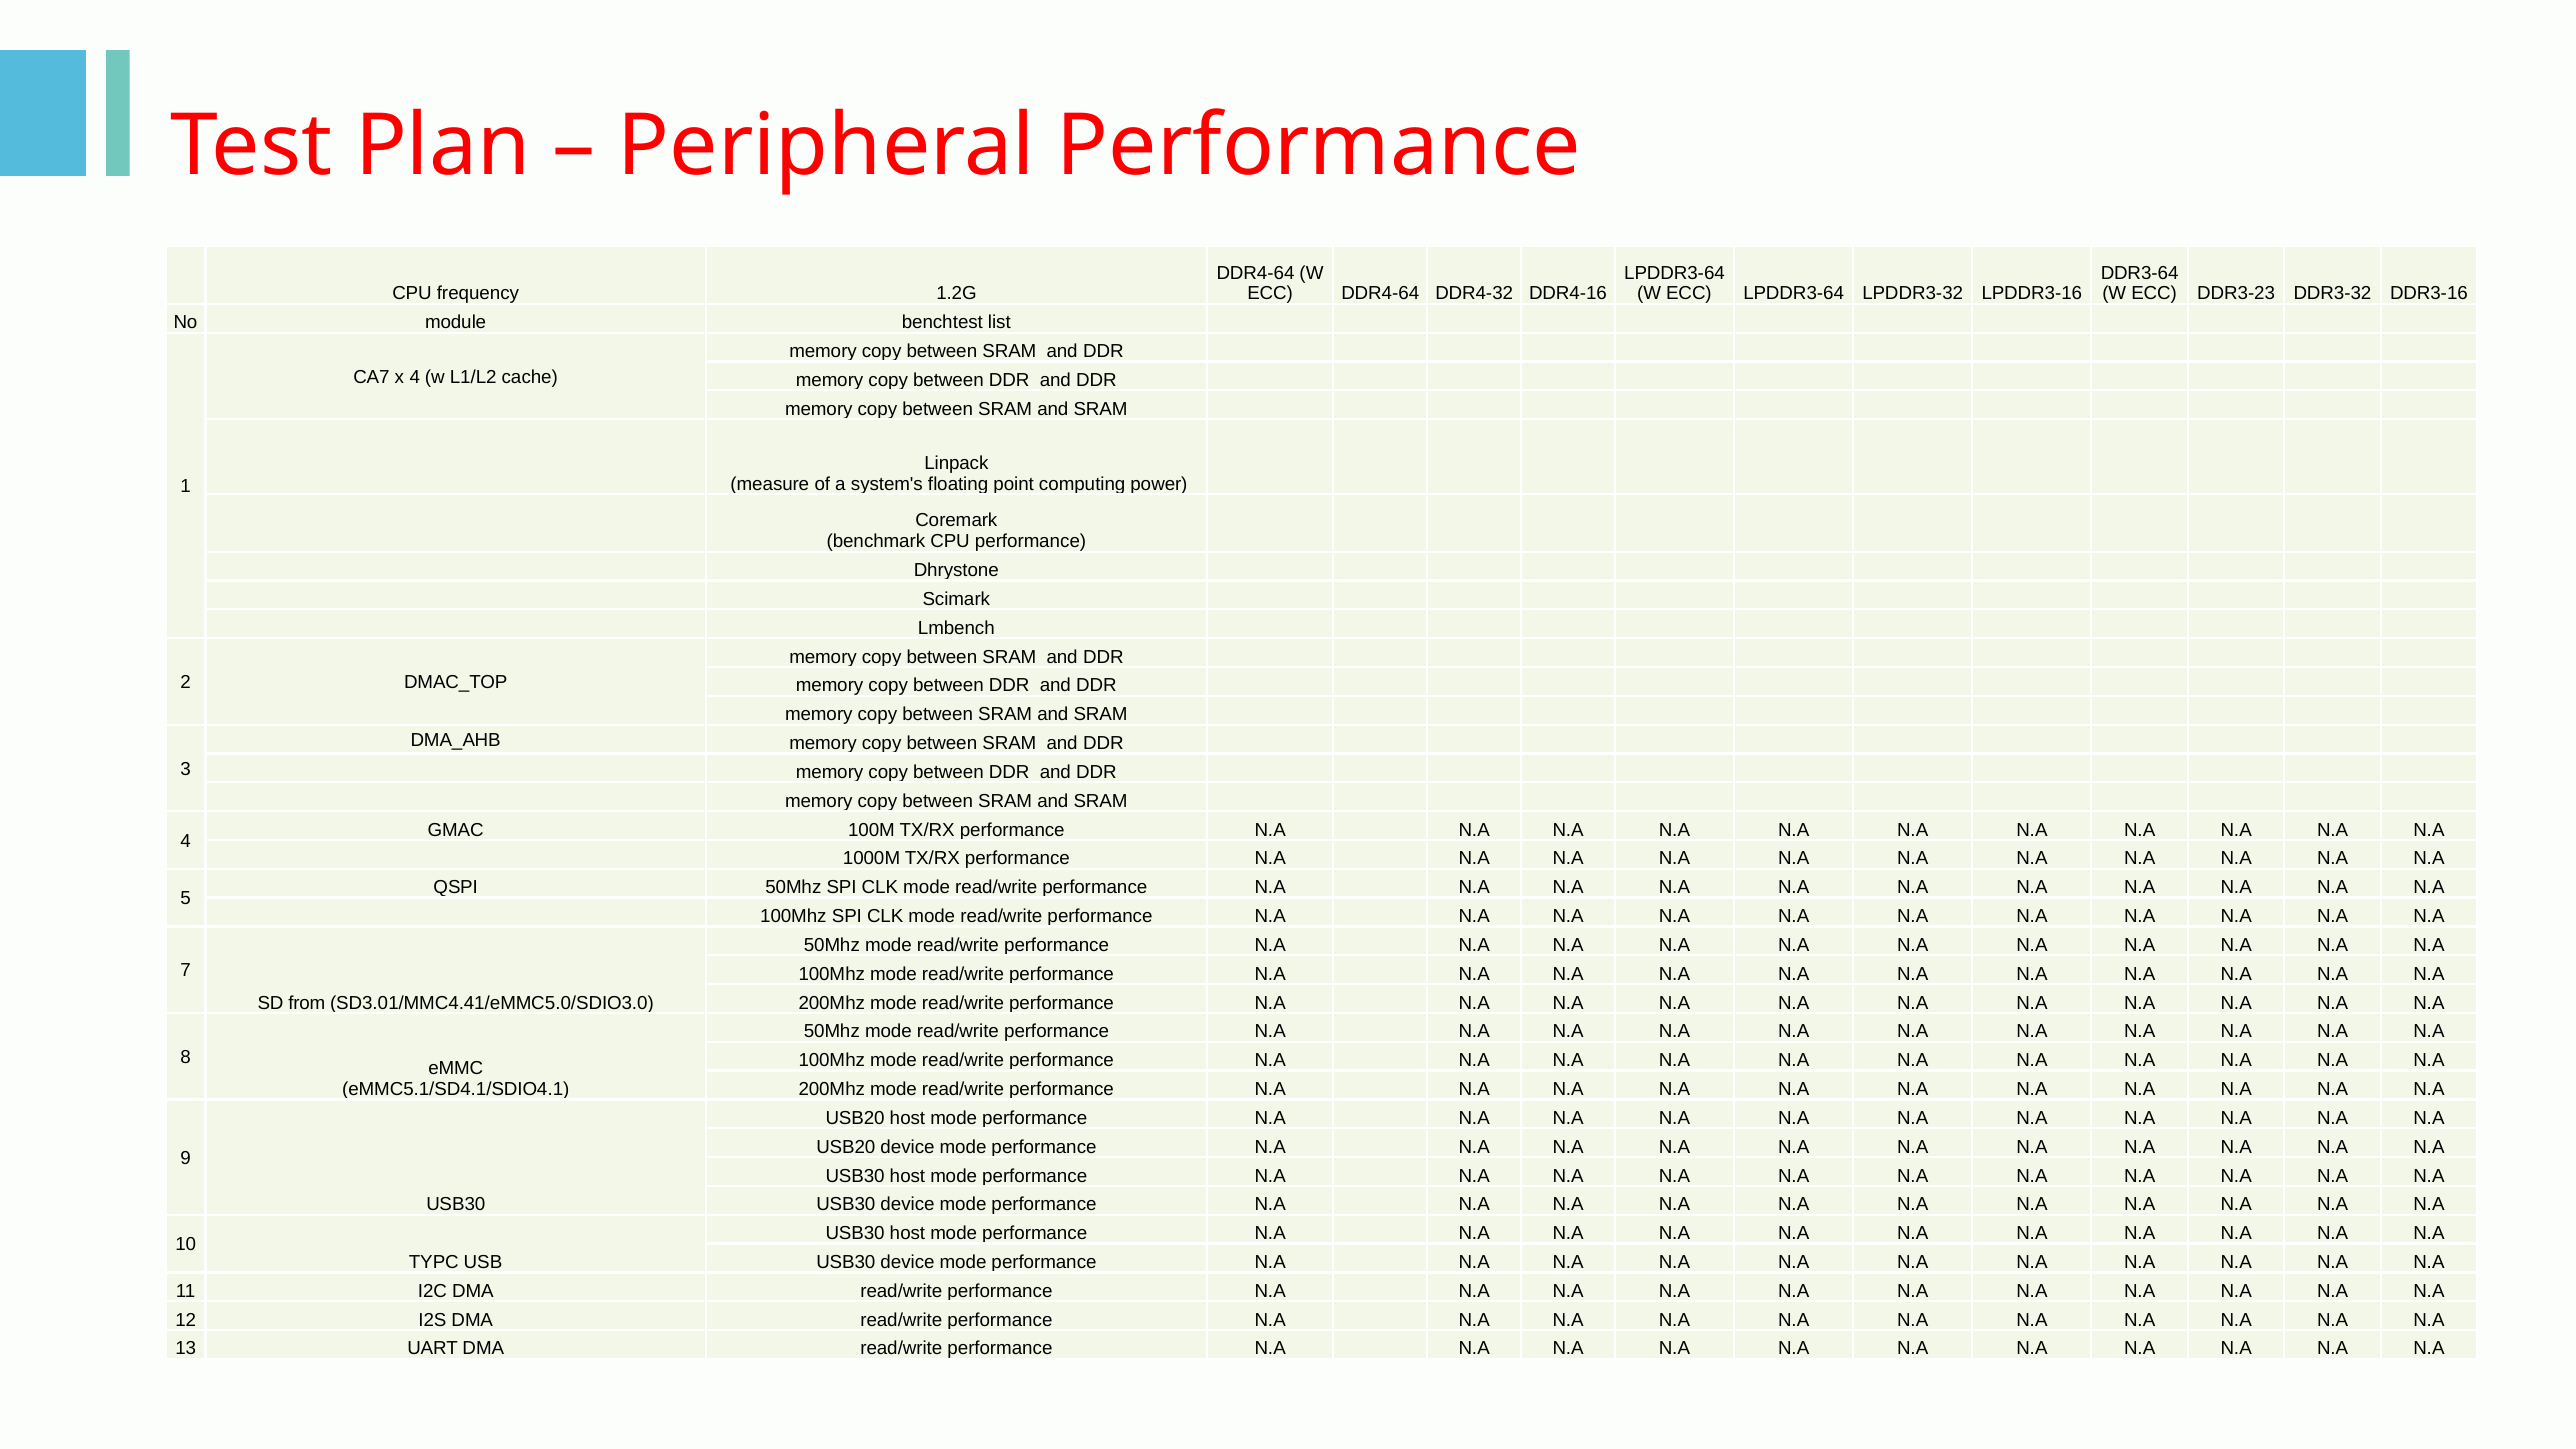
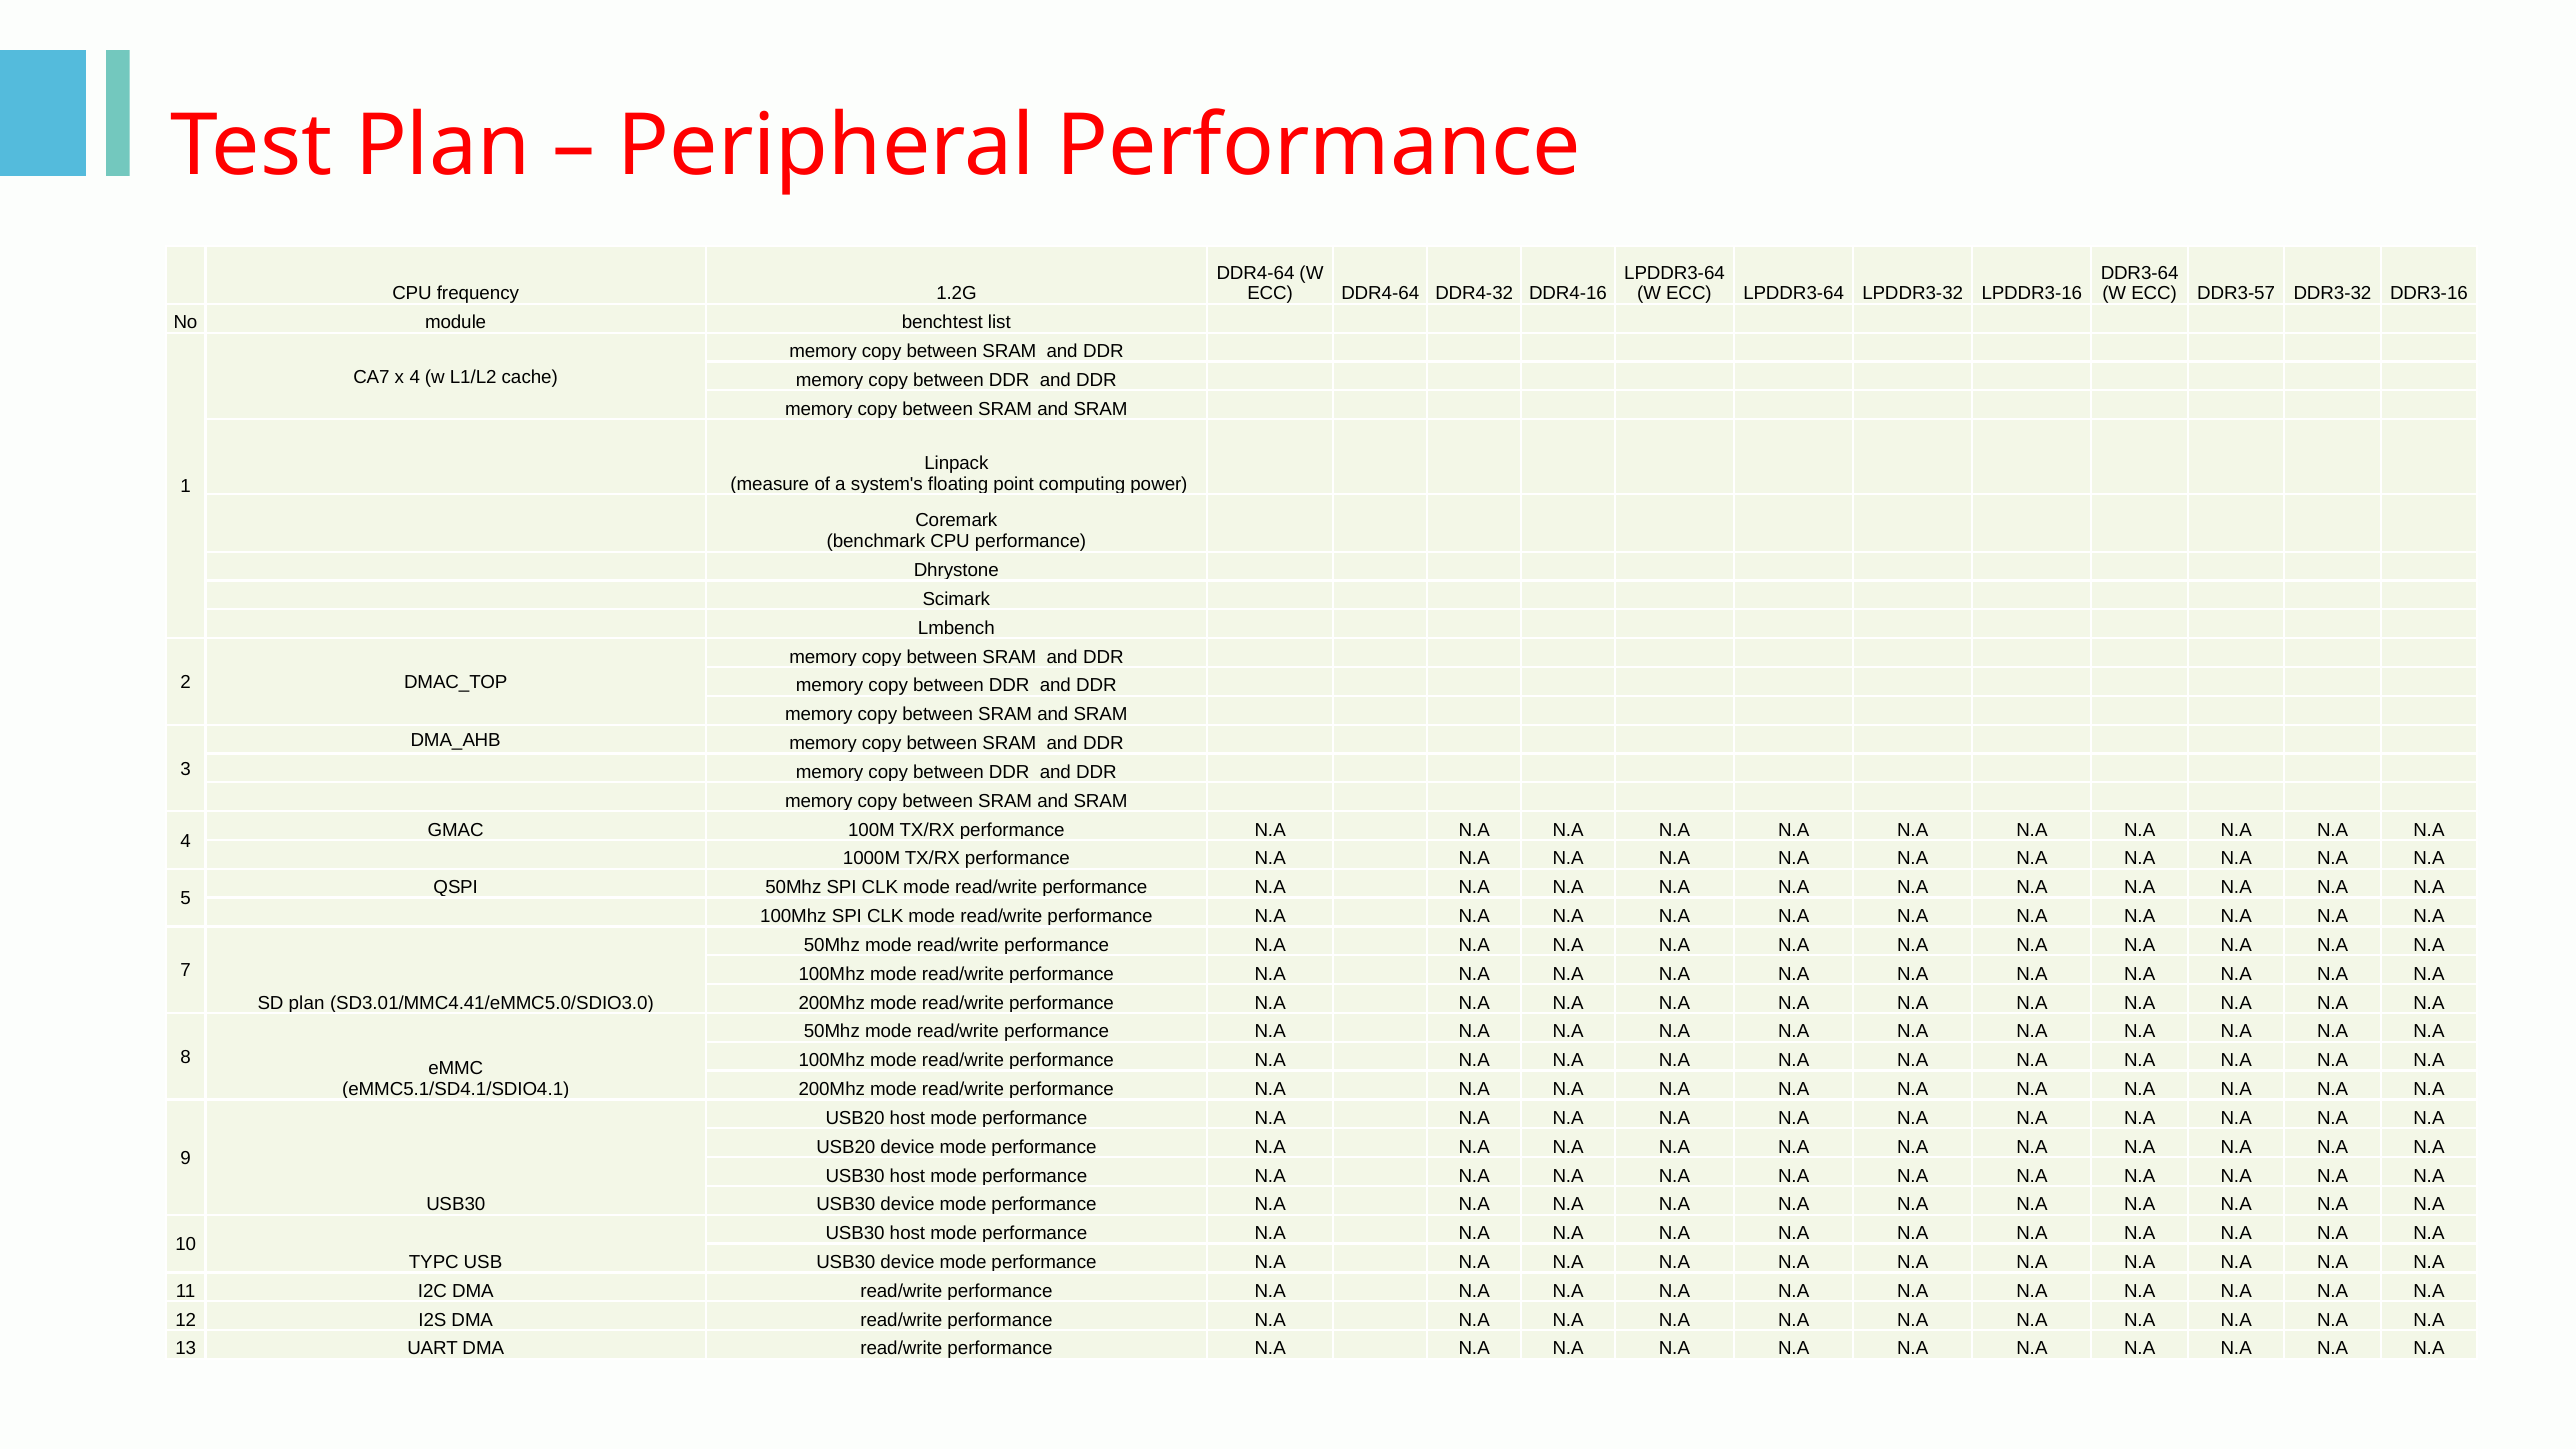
DDR3-23: DDR3-23 -> DDR3-57 (2236, 294)
SD from: from -> plan (307, 1003)
